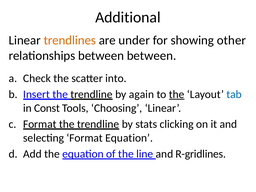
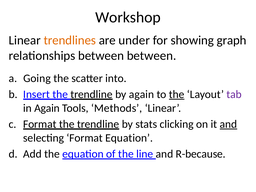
Additional: Additional -> Workshop (128, 17)
other: other -> graph (232, 40)
Check: Check -> Going (37, 78)
tab colour: blue -> purple (234, 94)
in Const: Const -> Again (47, 108)
Choosing: Choosing -> Methods (117, 108)
and underline: none -> present (228, 124)
R-gridlines: R-gridlines -> R-because (201, 154)
